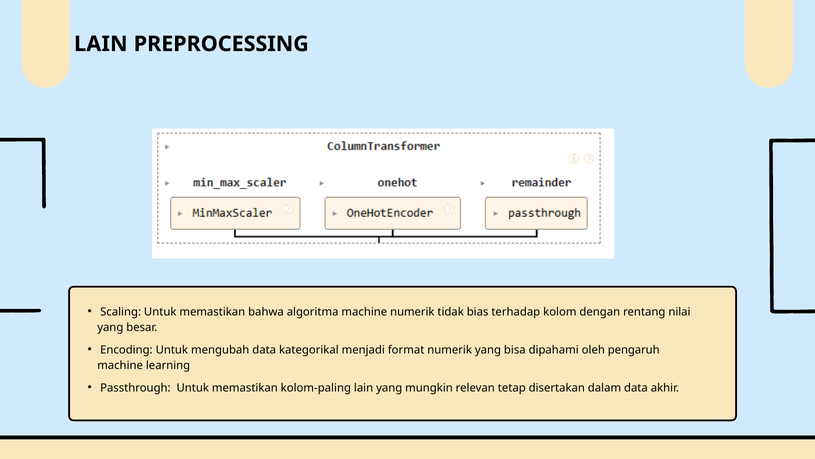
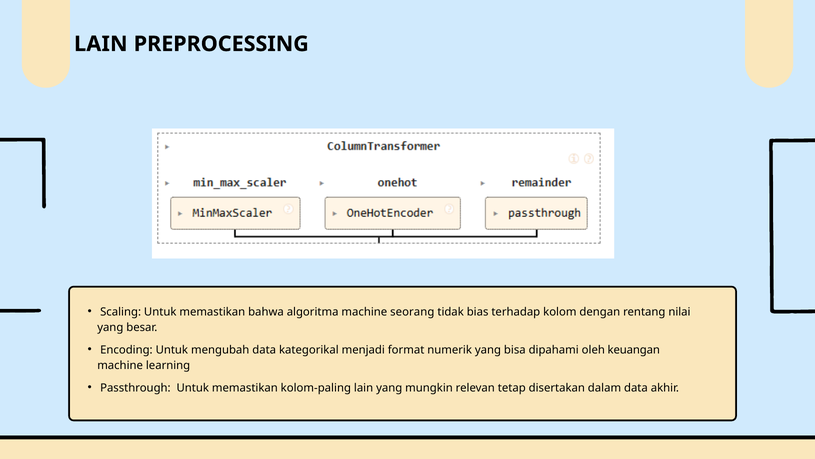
machine numerik: numerik -> seorang (412, 311)
pengaruh: pengaruh -> keuangan (634, 349)
